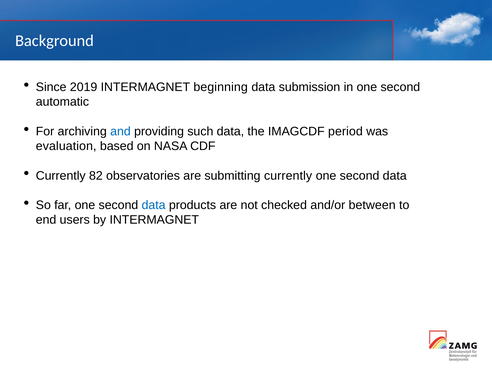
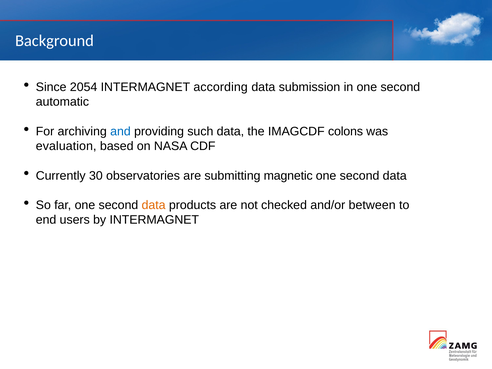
2019: 2019 -> 2054 (84, 87)
beginning: beginning -> according (221, 87)
period: period -> colons (346, 131)
82: 82 -> 30 (96, 176)
submitting currently: currently -> magnetic (288, 176)
data colour: blue -> orange (154, 205)
